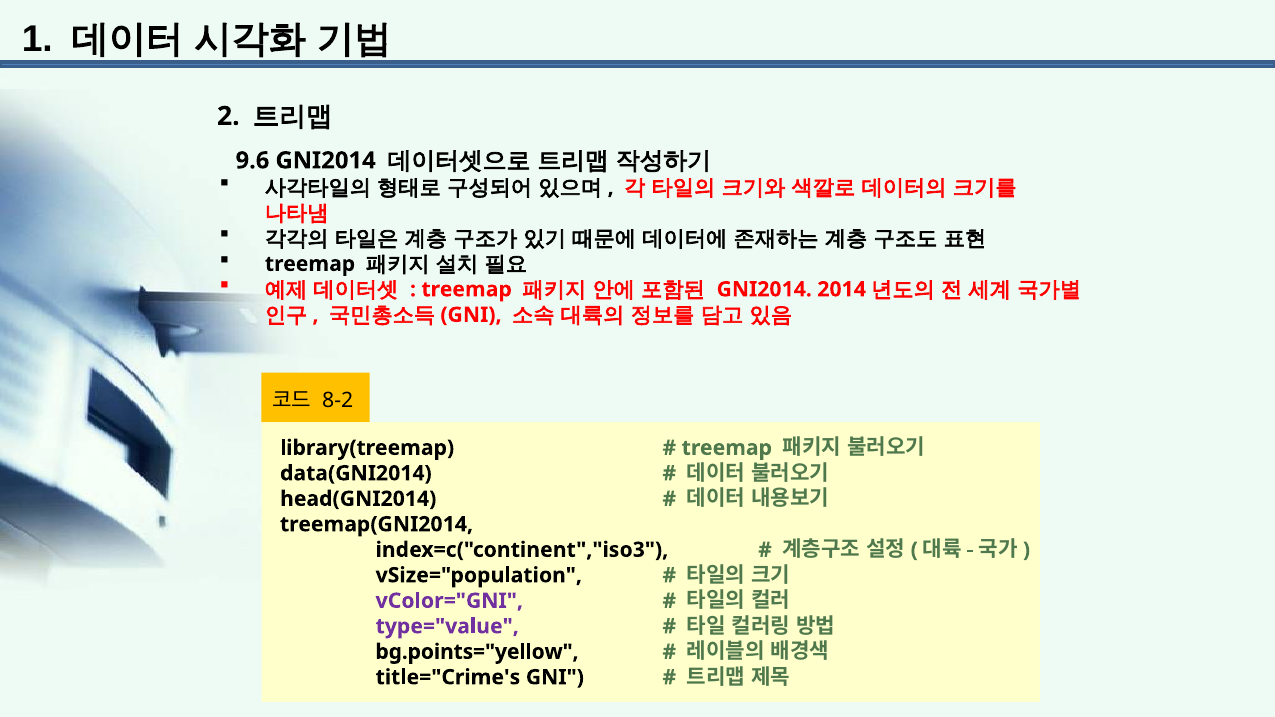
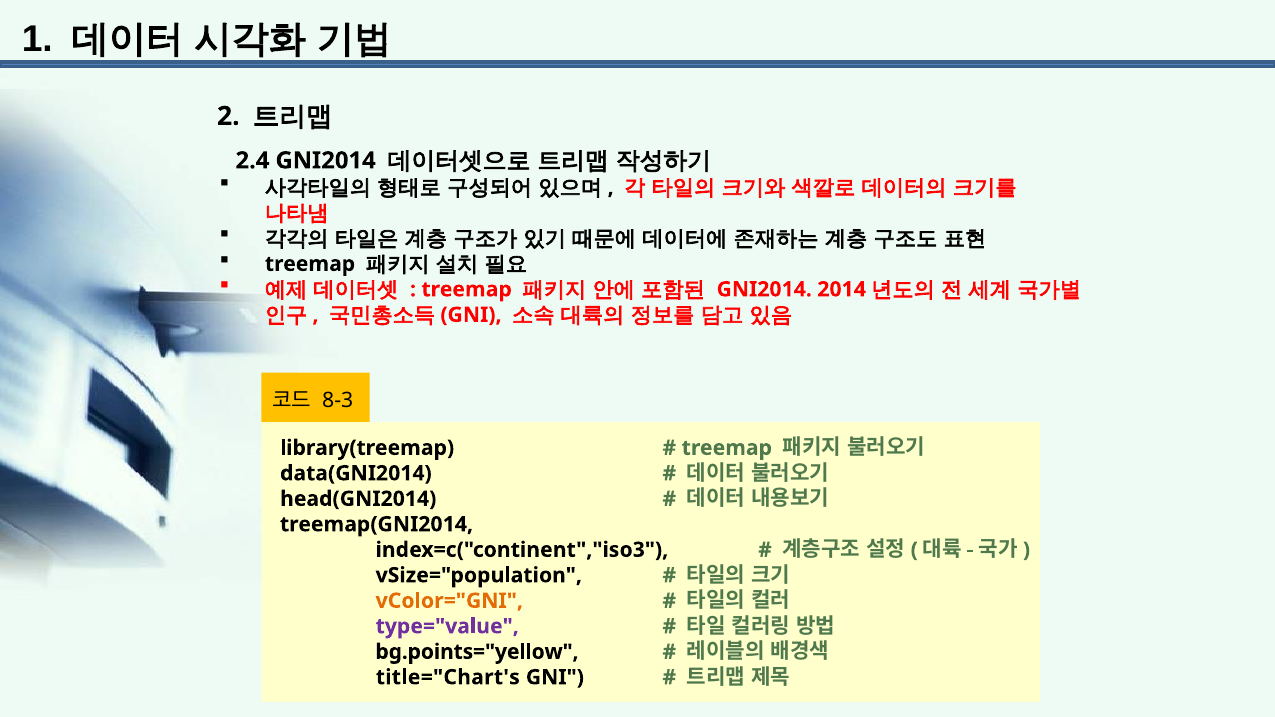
9.6: 9.6 -> 2.4 (252, 161)
8-2: 8-2 -> 8-3 (338, 400)
vColor="GNI colour: purple -> orange (449, 601)
title="Crime's: title="Crime's -> title="Chart's (448, 677)
